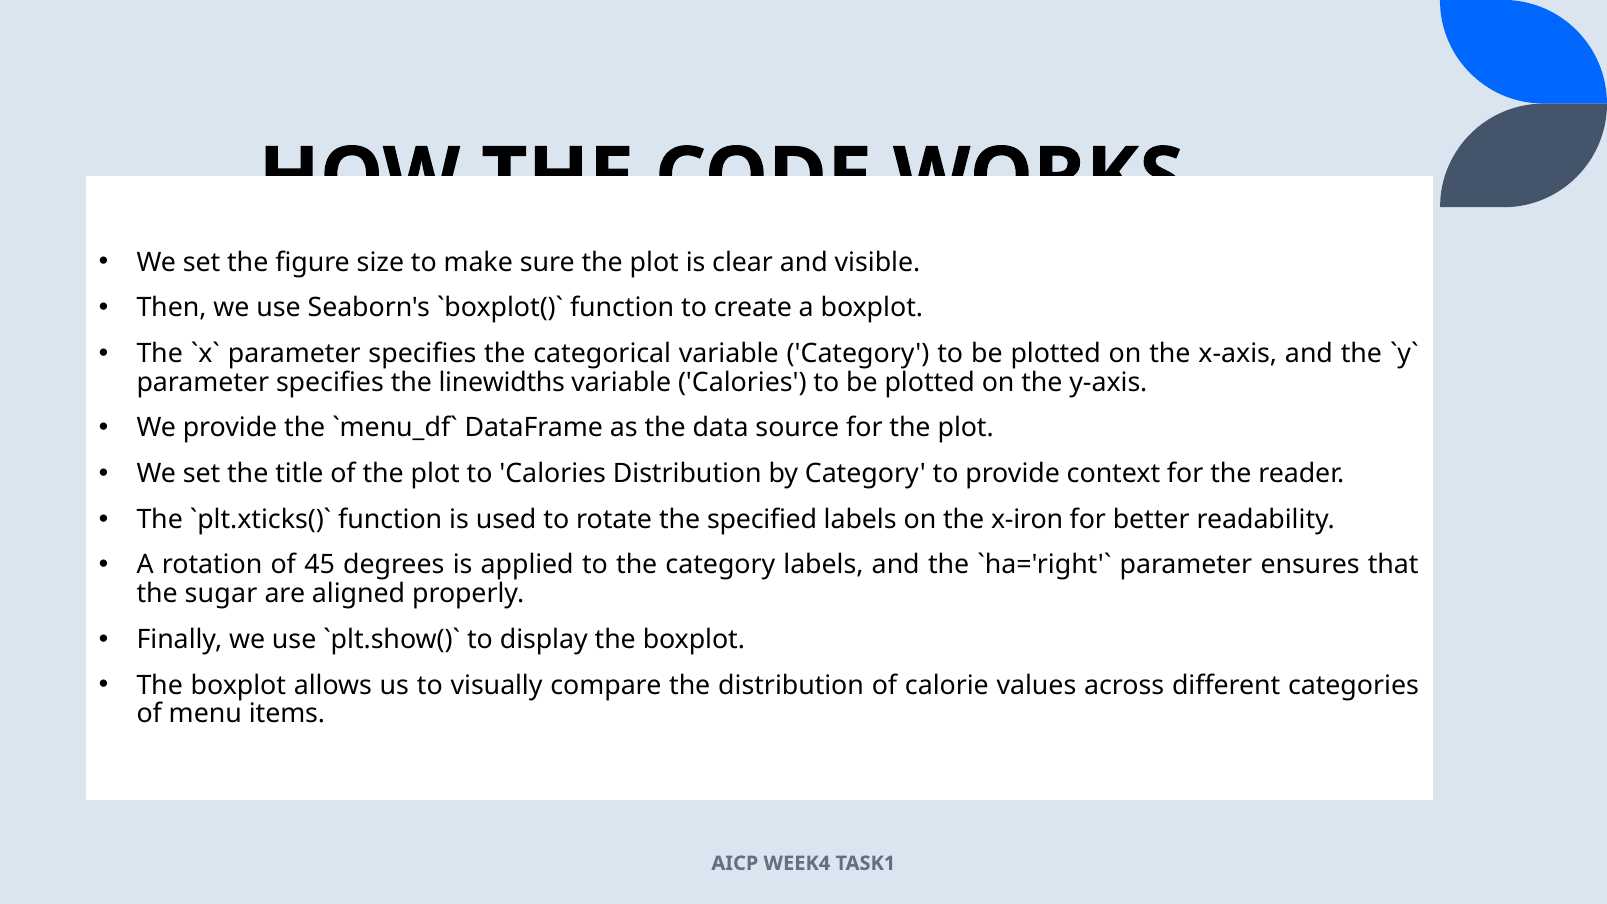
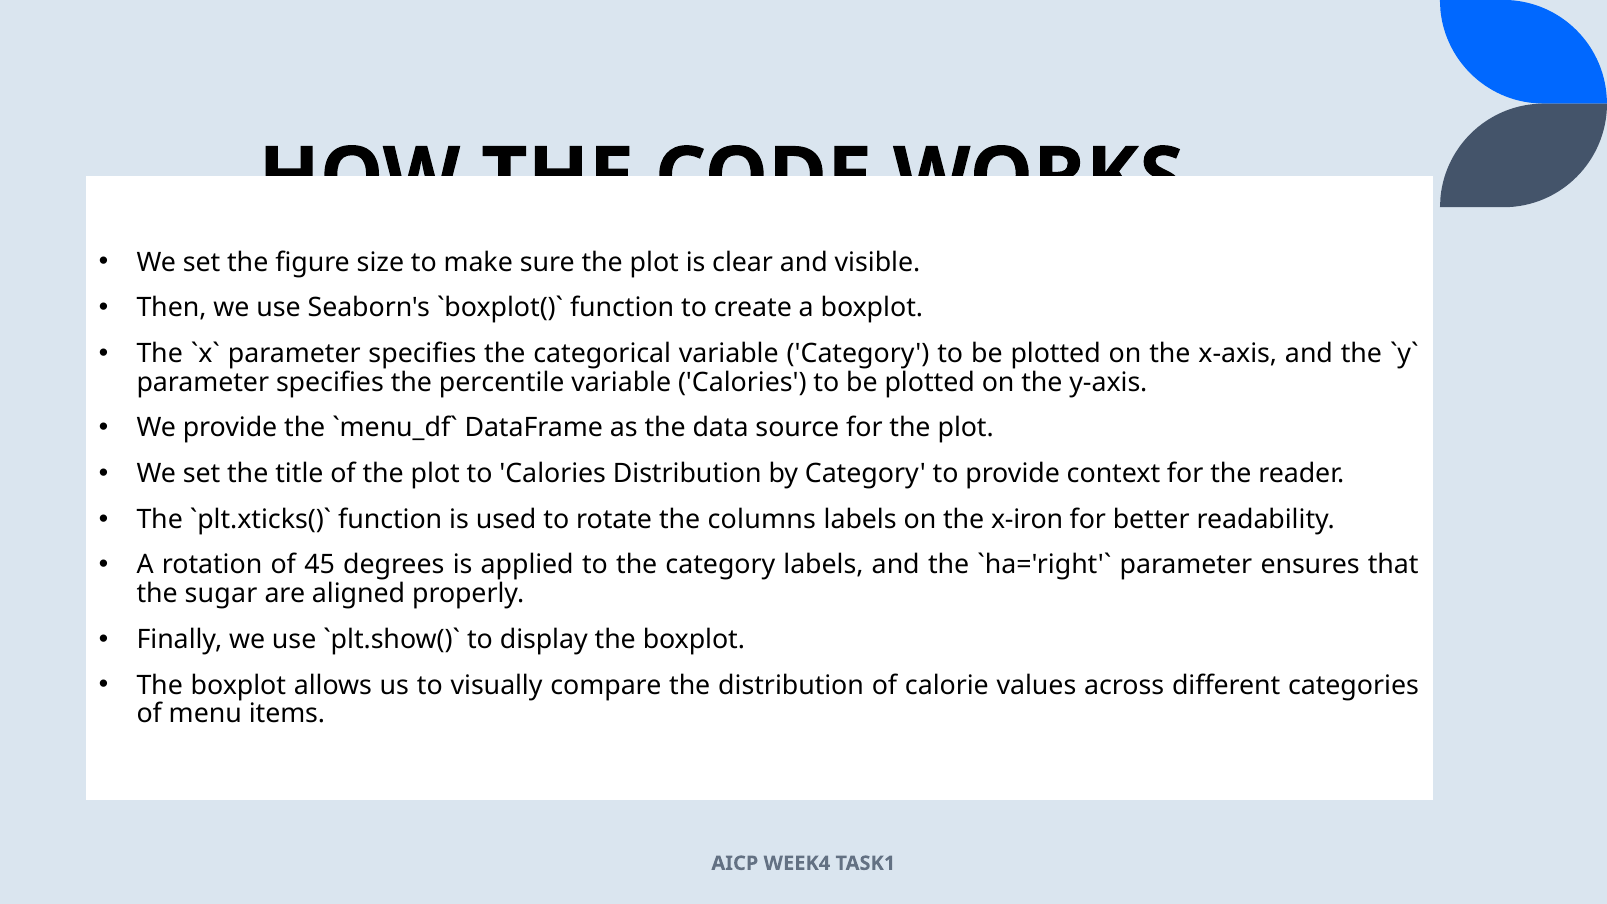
linewidths: linewidths -> percentile (502, 382)
specified: specified -> columns (762, 519)
